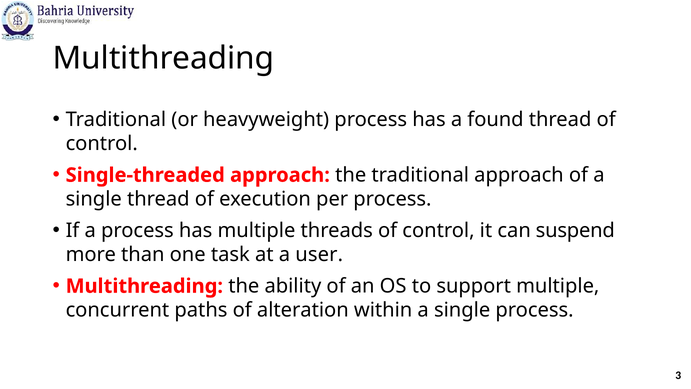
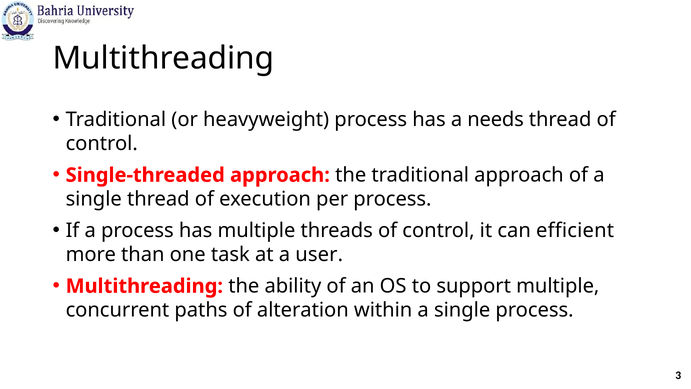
found: found -> needs (496, 120)
suspend: suspend -> efficient (575, 230)
